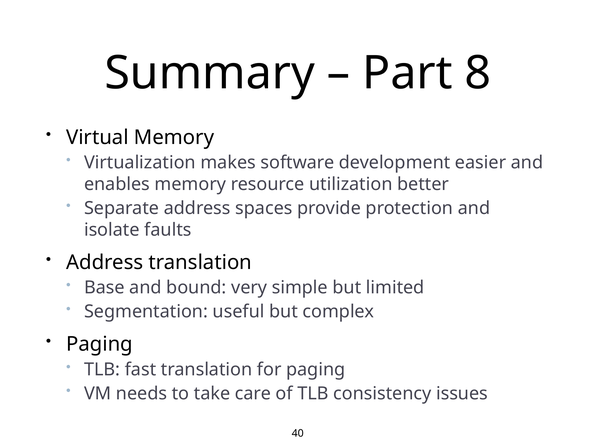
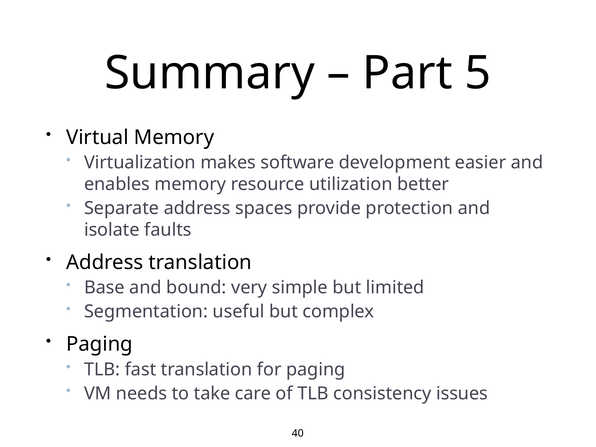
8: 8 -> 5 (478, 73)
